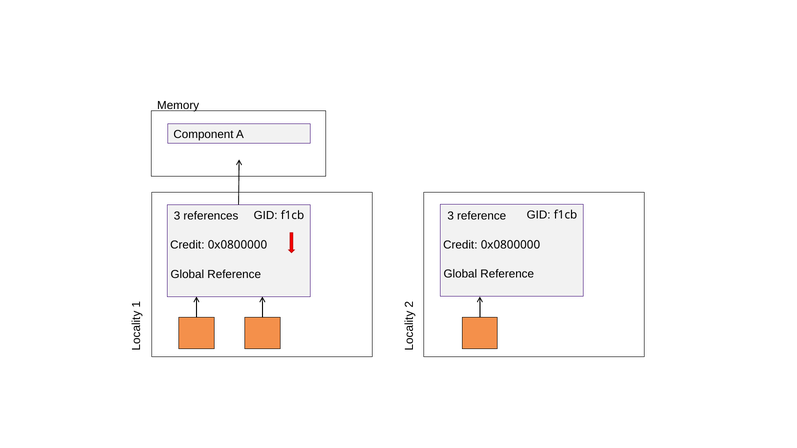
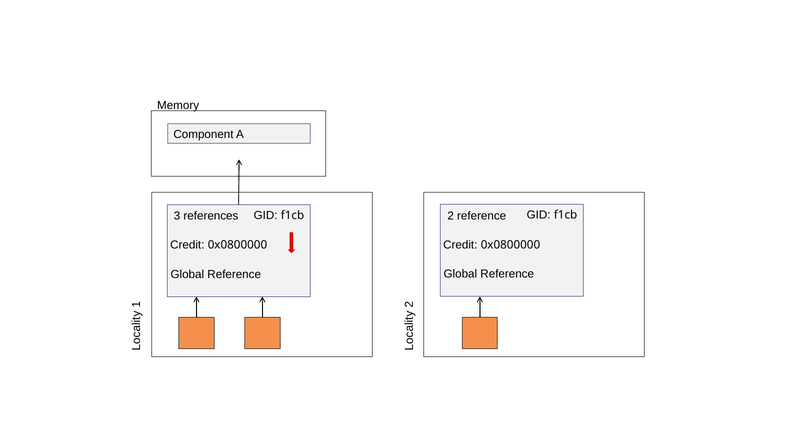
references 3: 3 -> 2 (451, 216)
